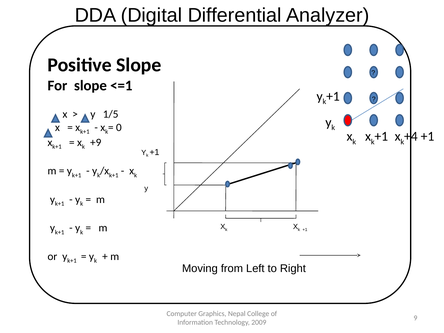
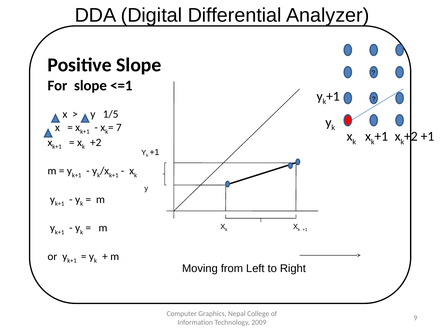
0: 0 -> 7 (119, 127)
+4: +4 -> +2 (411, 136)
+9: +9 -> +2 (96, 143)
